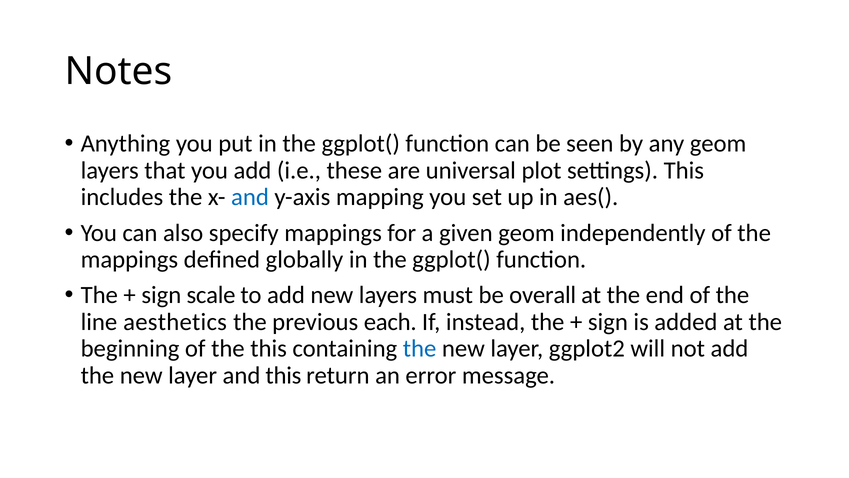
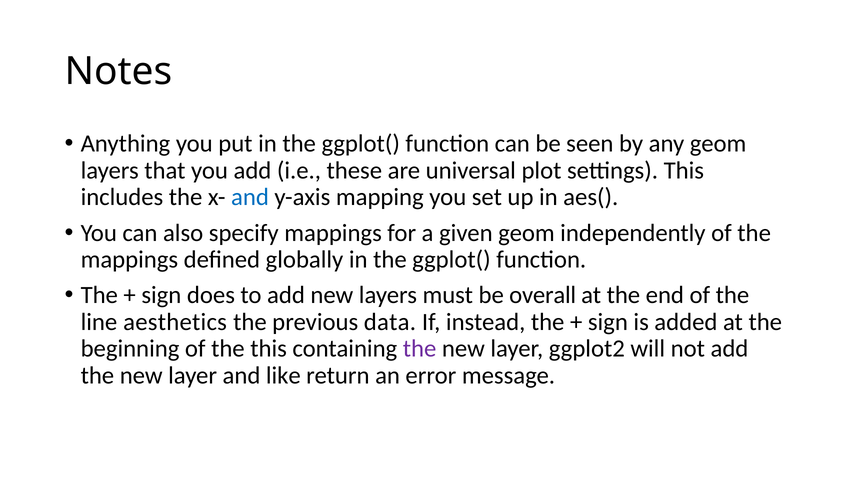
scale: scale -> does (211, 295)
each: each -> data (390, 322)
the colour: blue -> purple (420, 348)
and this: this -> like (283, 375)
